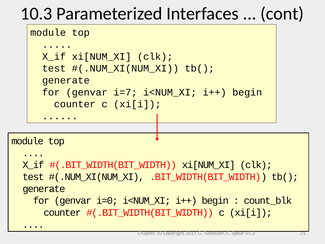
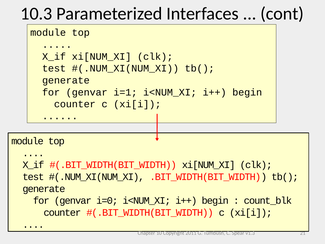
i=7: i=7 -> i=1 (125, 92)
